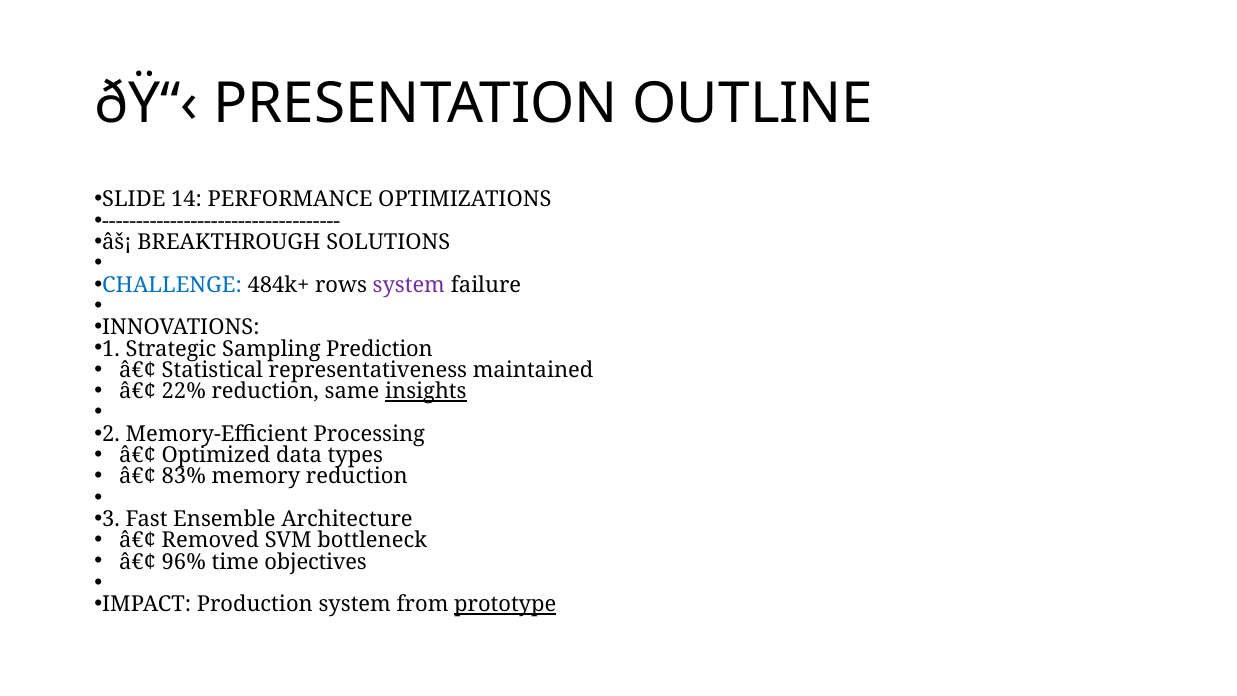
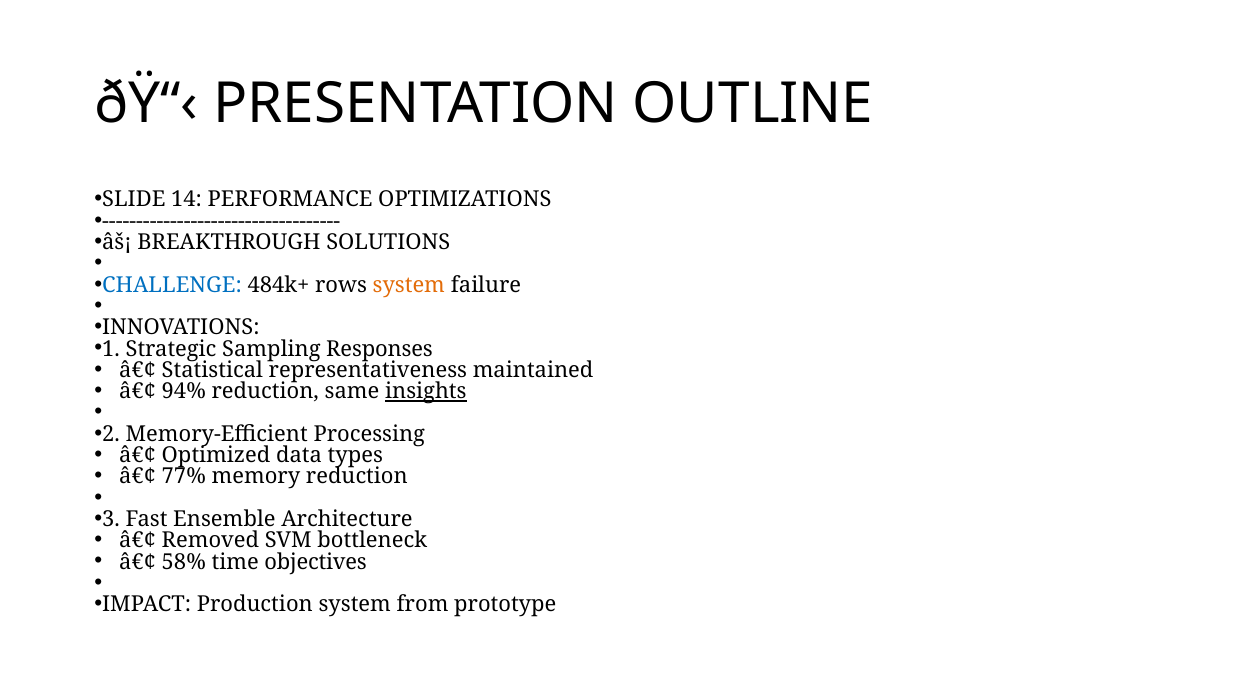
system colour: purple -> orange (409, 285)
Prediction: Prediction -> Responses (380, 349)
22%: 22% -> 94% (184, 391)
83%: 83% -> 77% (184, 477)
96%: 96% -> 58% (184, 562)
prototype underline: present -> none (505, 604)
